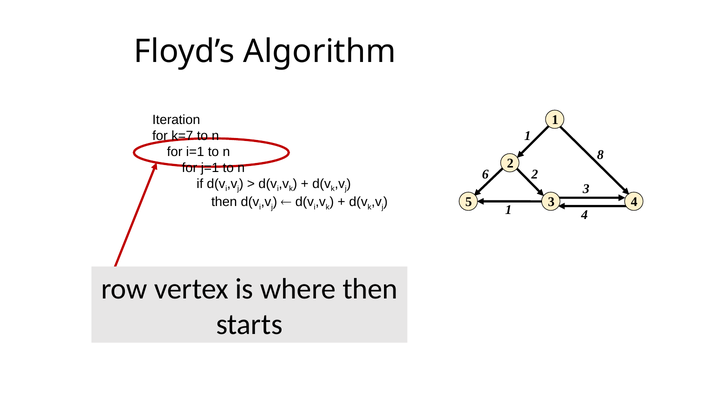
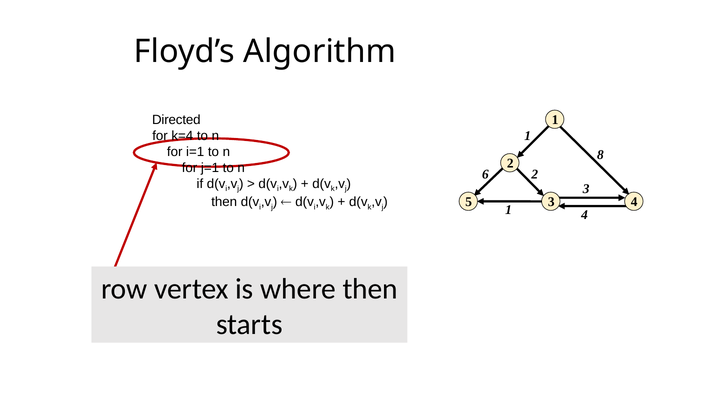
Iteration: Iteration -> Directed (176, 120)
k=7: k=7 -> k=4 (182, 136)
